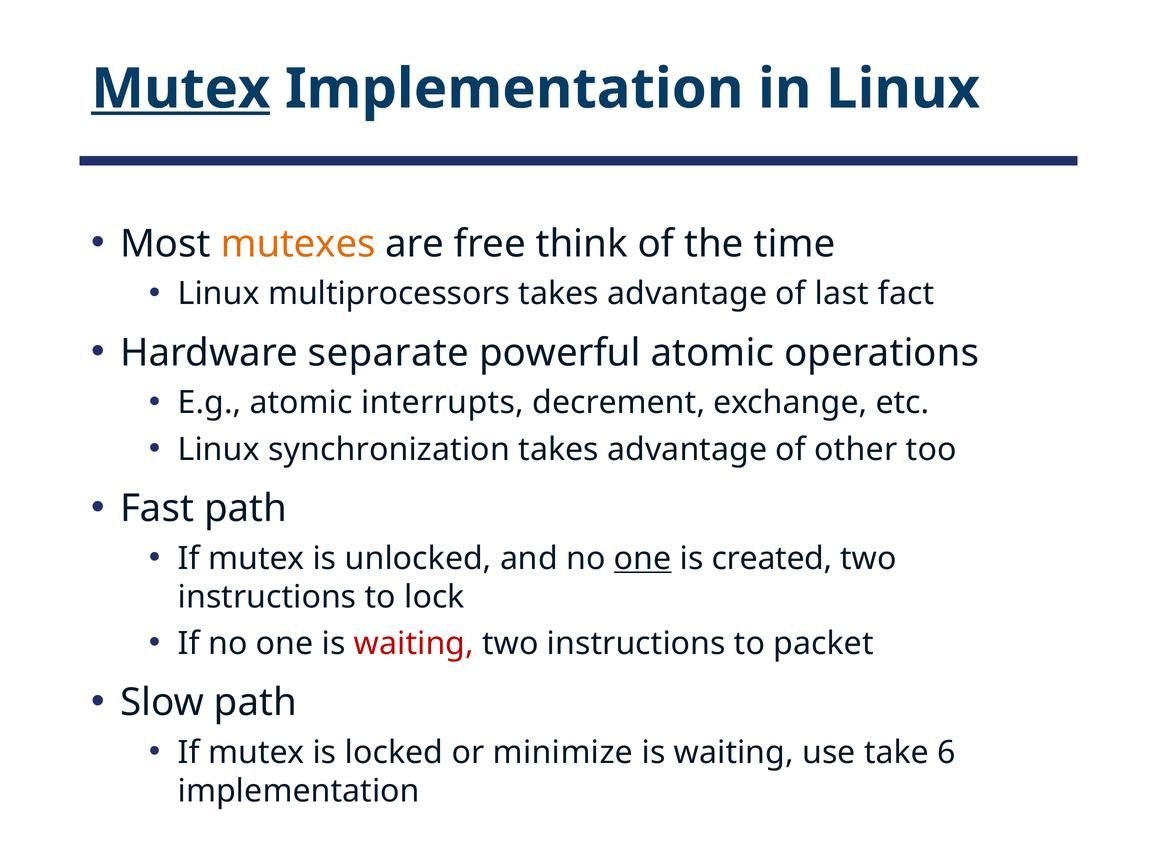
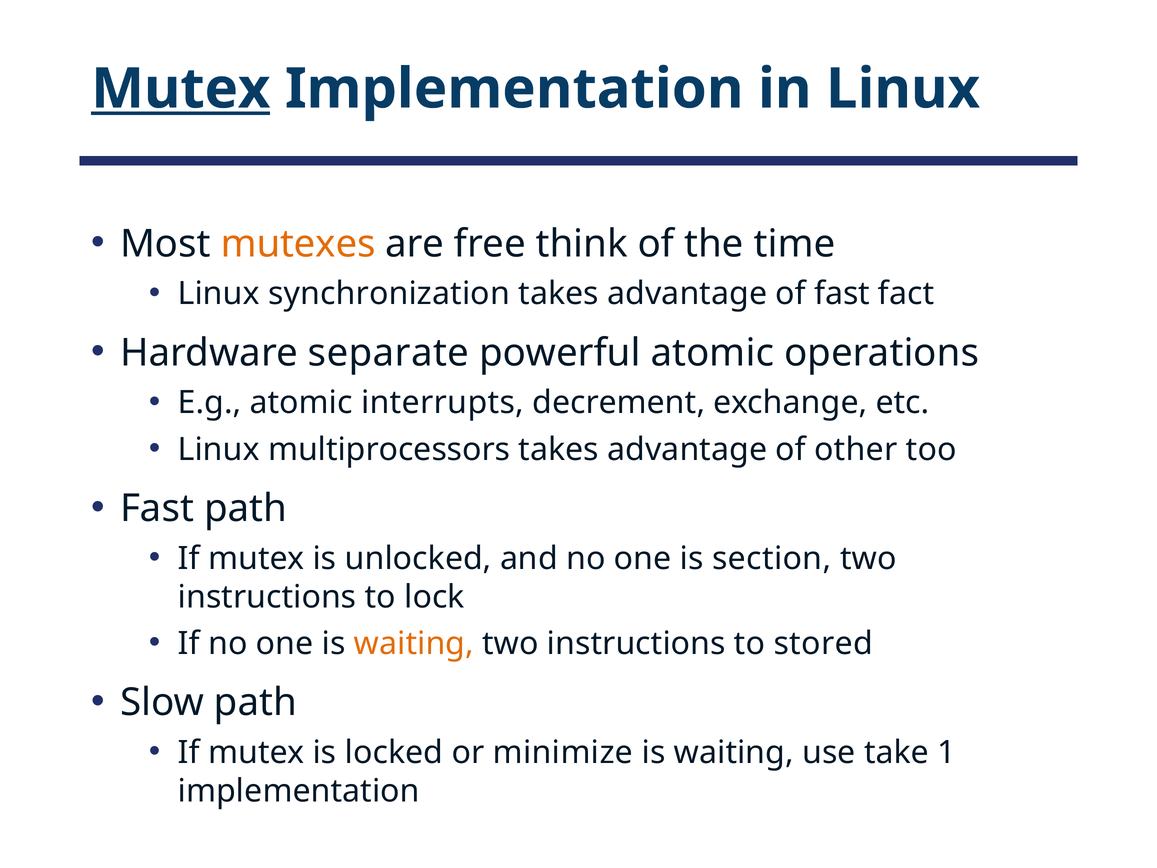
multiprocessors: multiprocessors -> synchronization (389, 294)
of last: last -> fast (842, 294)
synchronization: synchronization -> multiprocessors (389, 449)
one underline: present -> none (643, 558)
created: created -> section (772, 558)
waiting colour: red -> orange (414, 643)
packet: packet -> stored (823, 643)
6: 6 -> 1 (947, 752)
